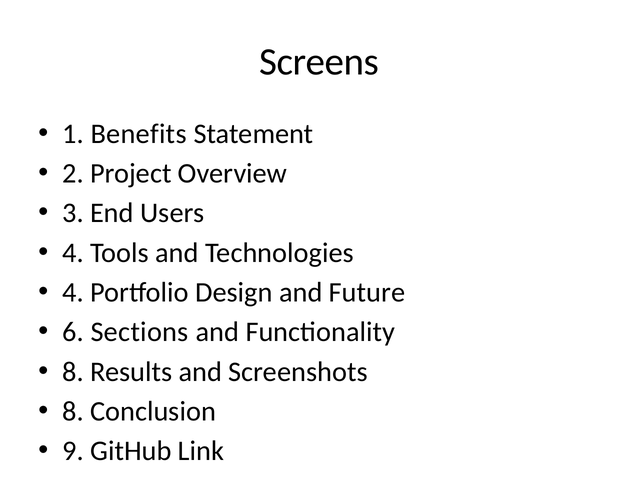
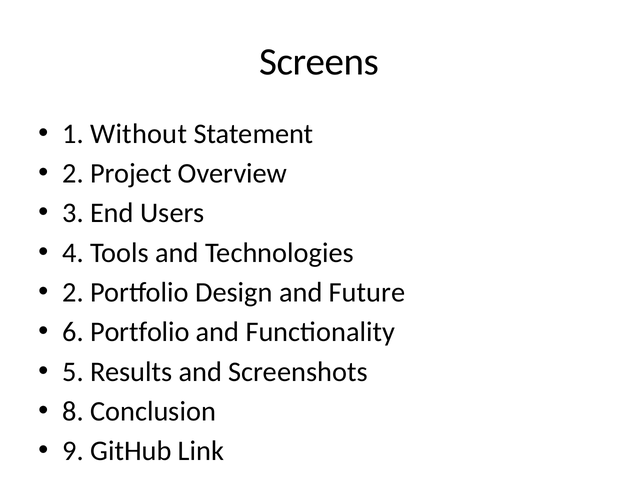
Benefits: Benefits -> Without (139, 134)
4: 4 -> 2 (73, 293)
6 Sections: Sections -> Portfolio (140, 332)
8: 8 -> 5 (73, 372)
